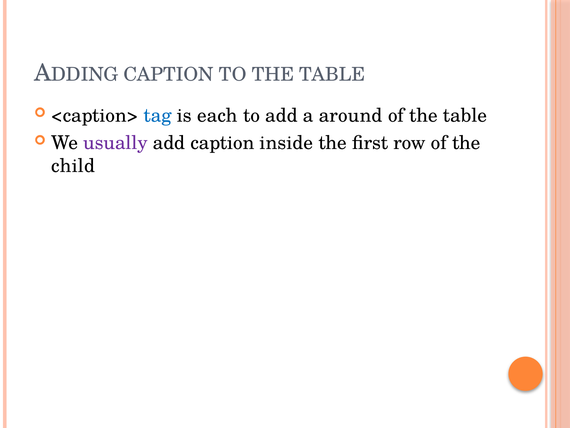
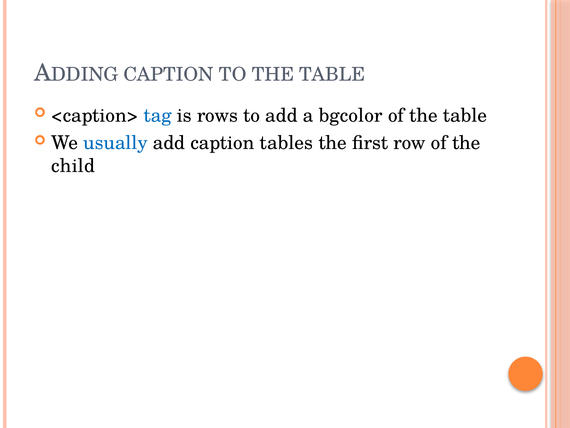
each: each -> rows (217, 115)
around: around -> bgcolor (351, 115)
usually colour: purple -> blue (115, 143)
inside: inside -> tables (286, 143)
